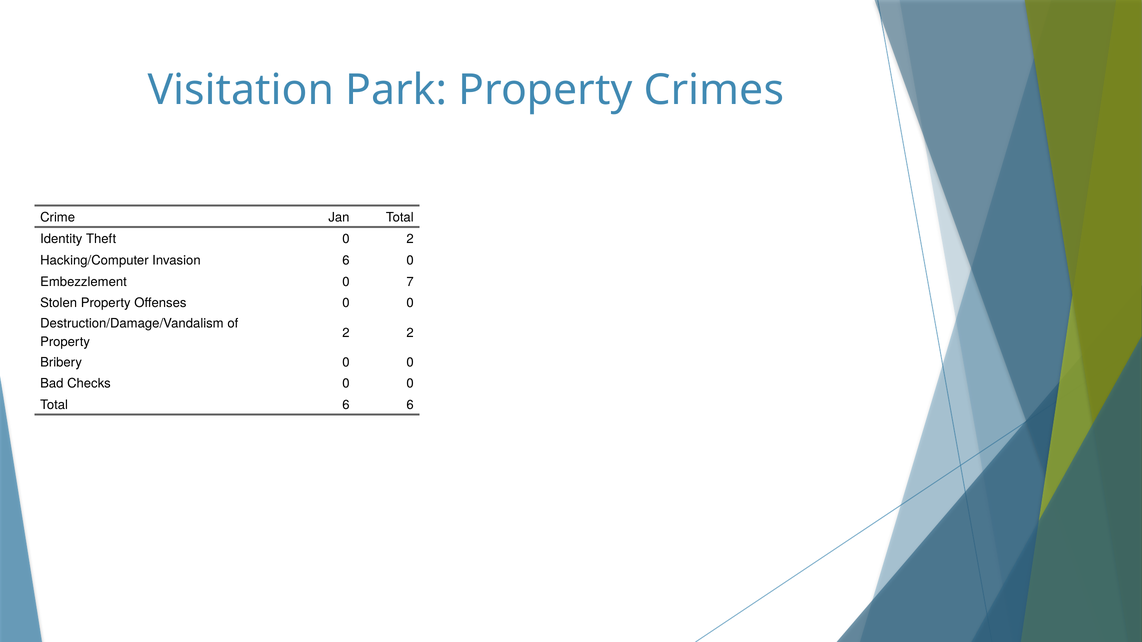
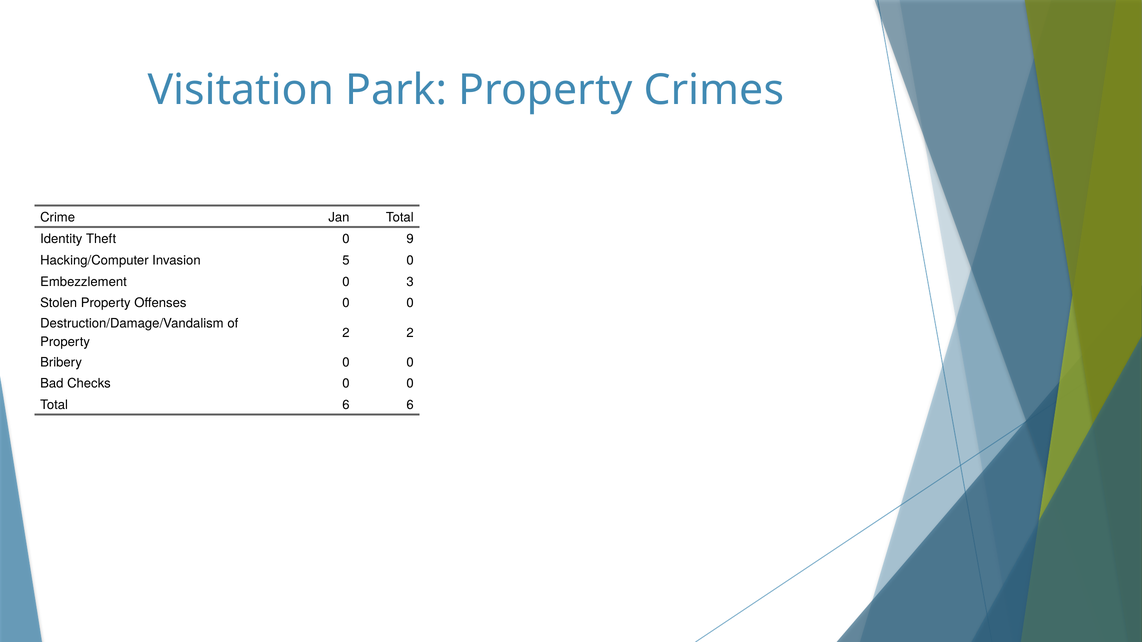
0 2: 2 -> 9 (410, 239)
Invasion 6: 6 -> 5 (346, 260)
7: 7 -> 3 (410, 282)
